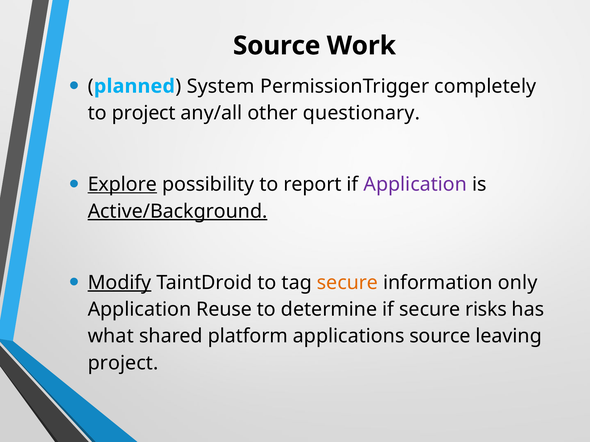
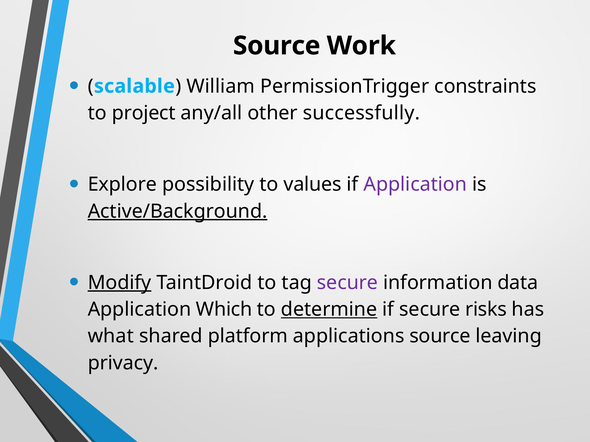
planned: planned -> scalable (134, 86)
System: System -> William (221, 86)
completely: completely -> constraints (485, 86)
questionary: questionary -> successfully (361, 113)
Explore underline: present -> none (122, 185)
report: report -> values (313, 185)
secure colour: orange -> purple (347, 283)
only: only -> data (518, 283)
Reuse: Reuse -> Which (224, 310)
determine underline: none -> present (329, 310)
project: project -> privacy (123, 363)
